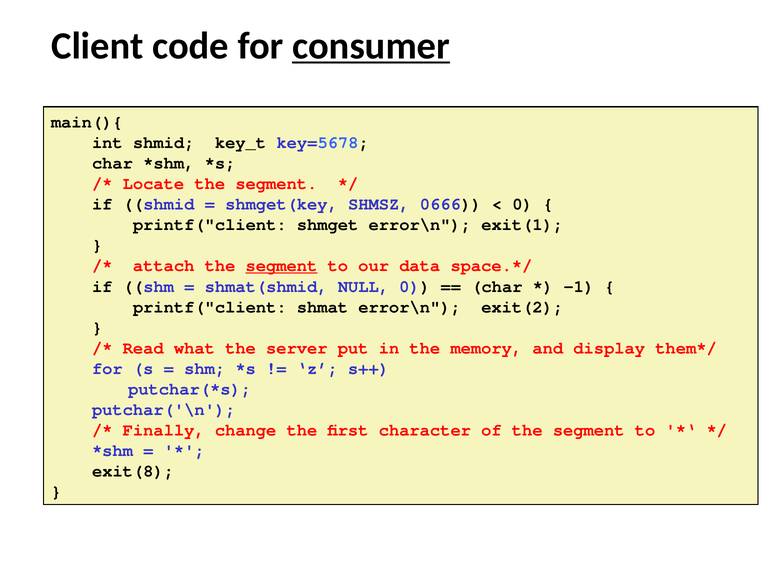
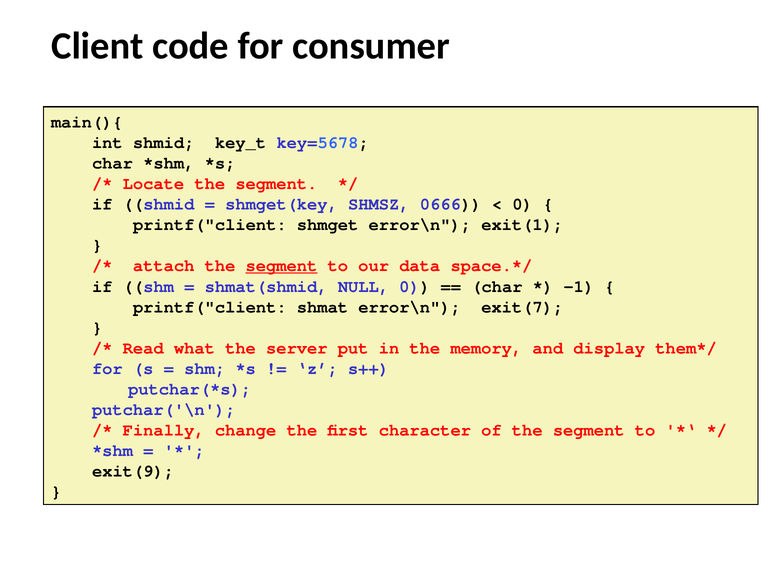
consumer underline: present -> none (371, 46)
exit(2: exit(2 -> exit(7 (522, 307)
exit(8: exit(8 -> exit(9 (133, 471)
